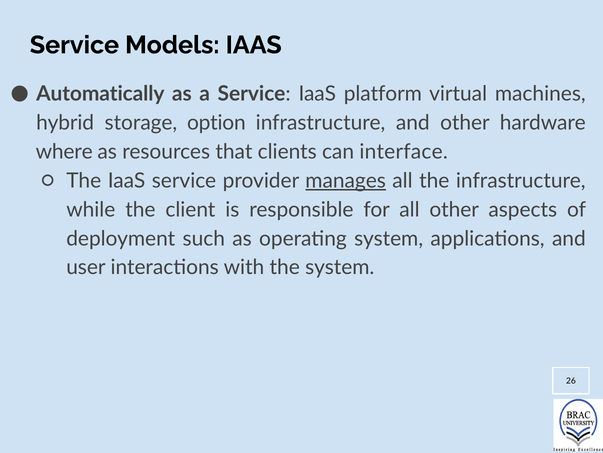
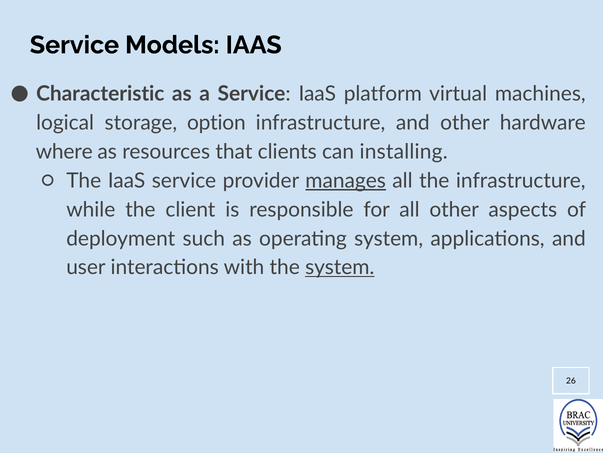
Automatically: Automatically -> Characteristic (100, 94)
hybrid: hybrid -> logical (65, 123)
interface: interface -> installing (404, 152)
system underline: none -> present (340, 267)
